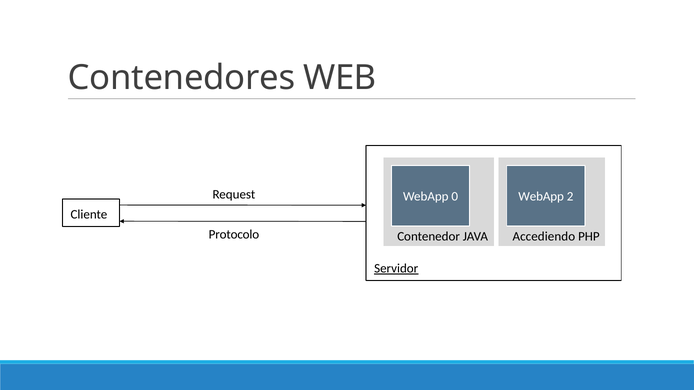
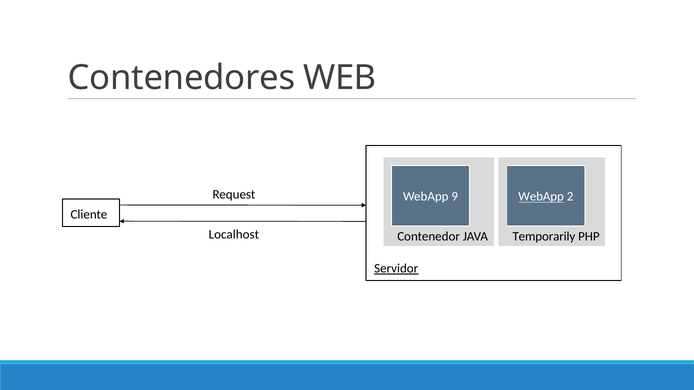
0: 0 -> 9 (455, 197)
WebApp underline: none -> present (541, 197)
Protocolo: Protocolo -> Localhost (234, 235)
Accediendo: Accediendo -> Temporarily (544, 237)
